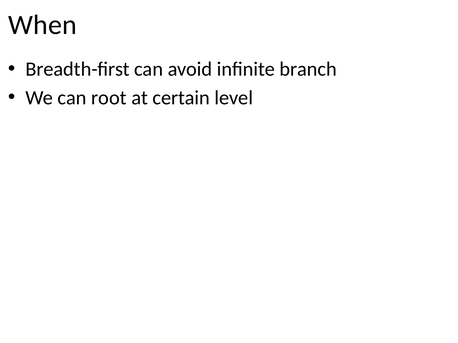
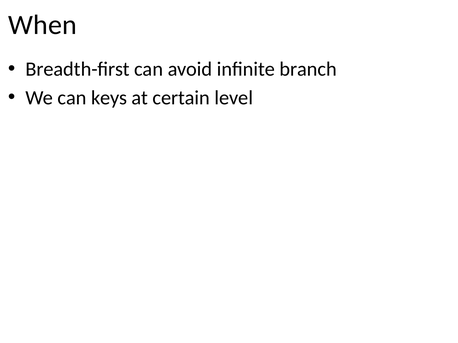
root: root -> keys (109, 98)
